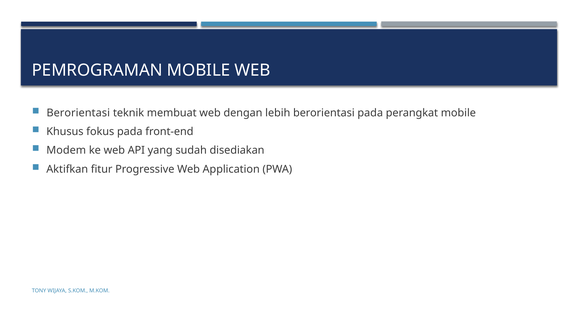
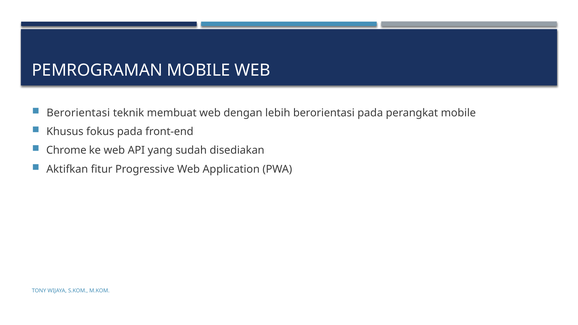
Modem: Modem -> Chrome (66, 150)
